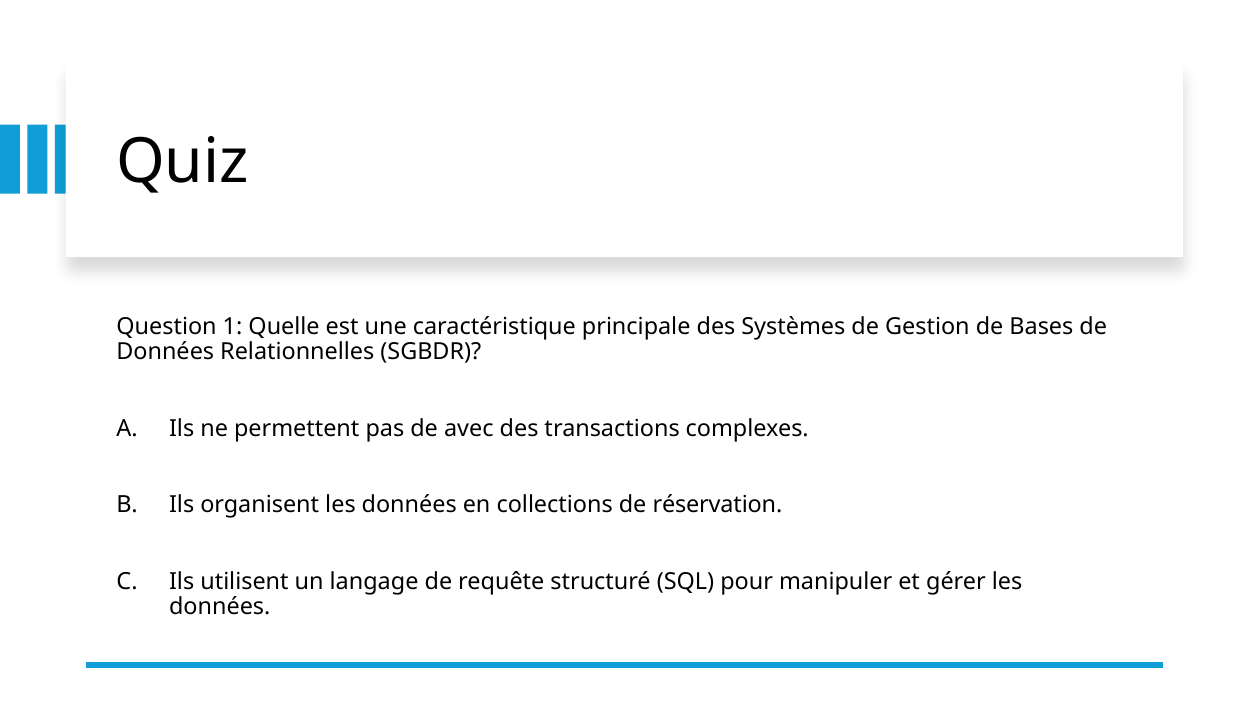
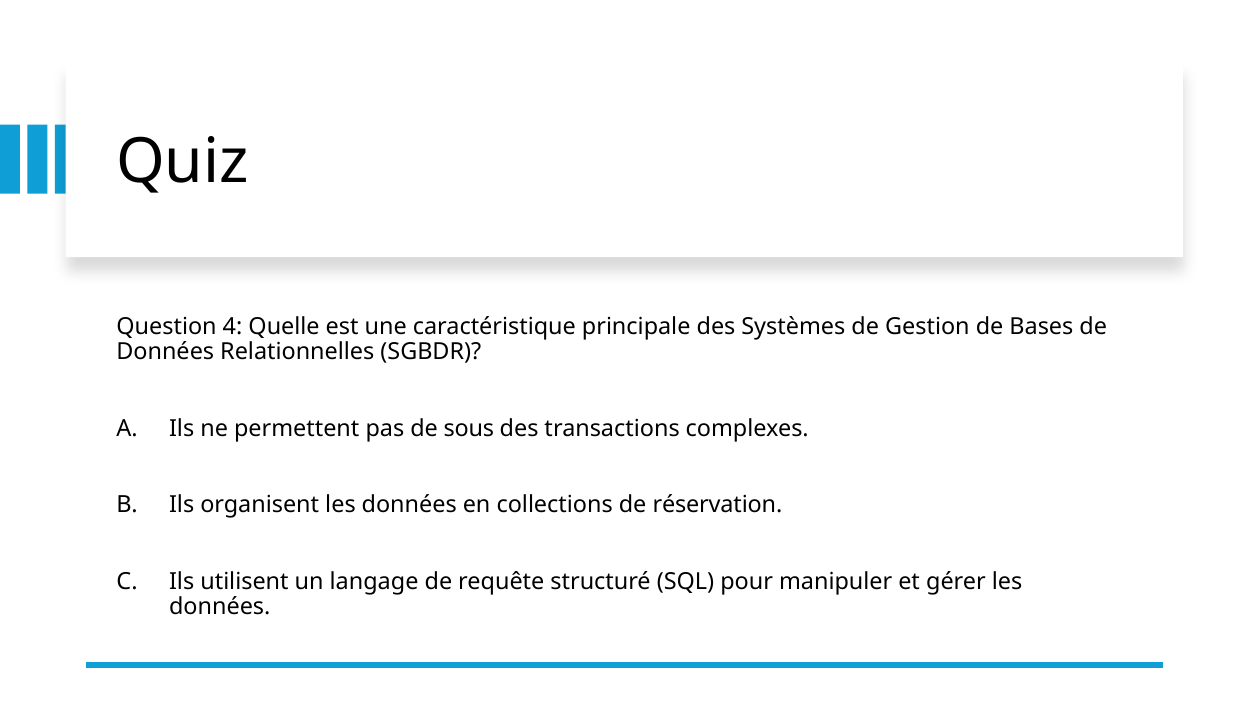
1: 1 -> 4 (233, 326)
avec: avec -> sous (469, 428)
